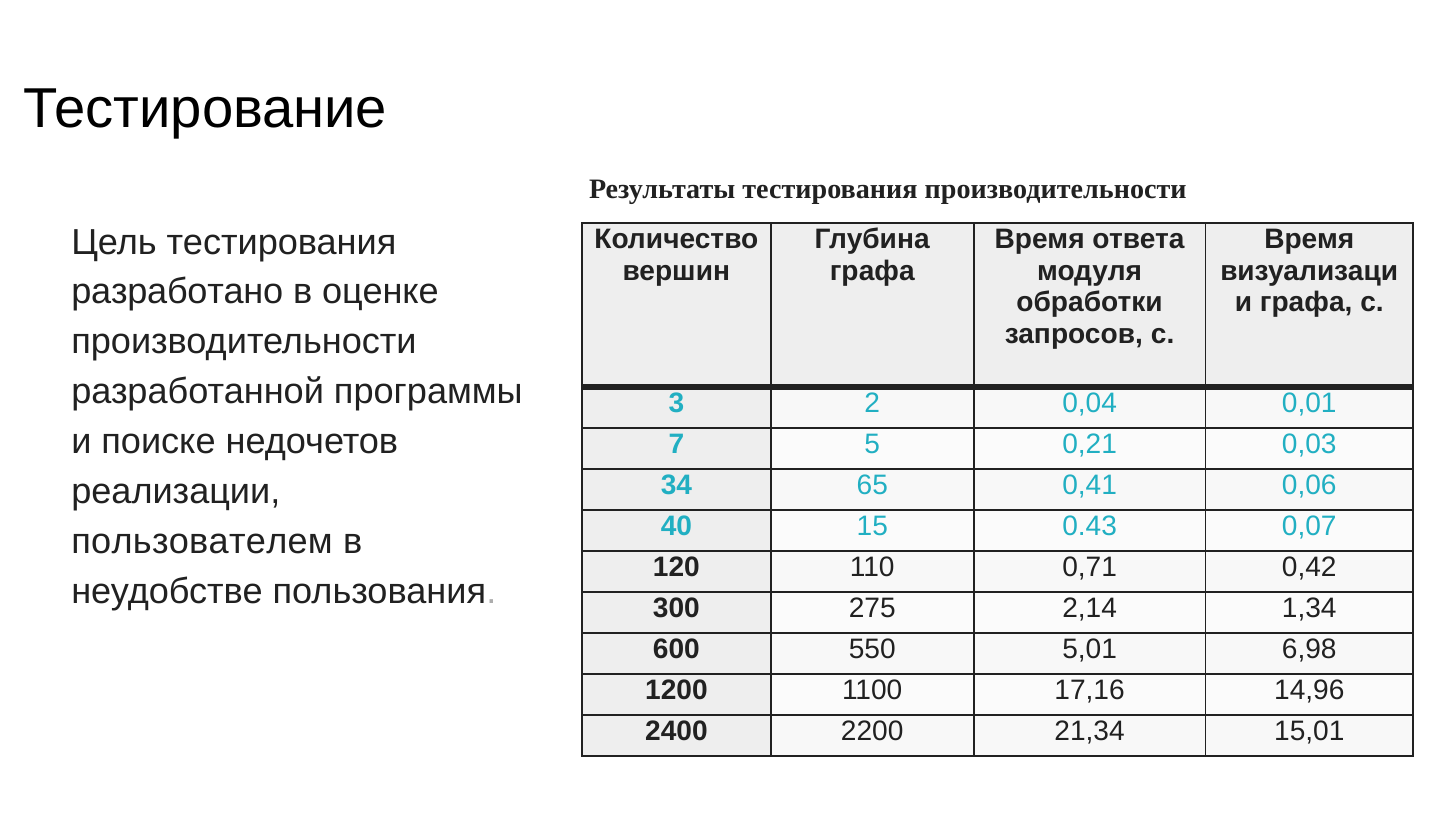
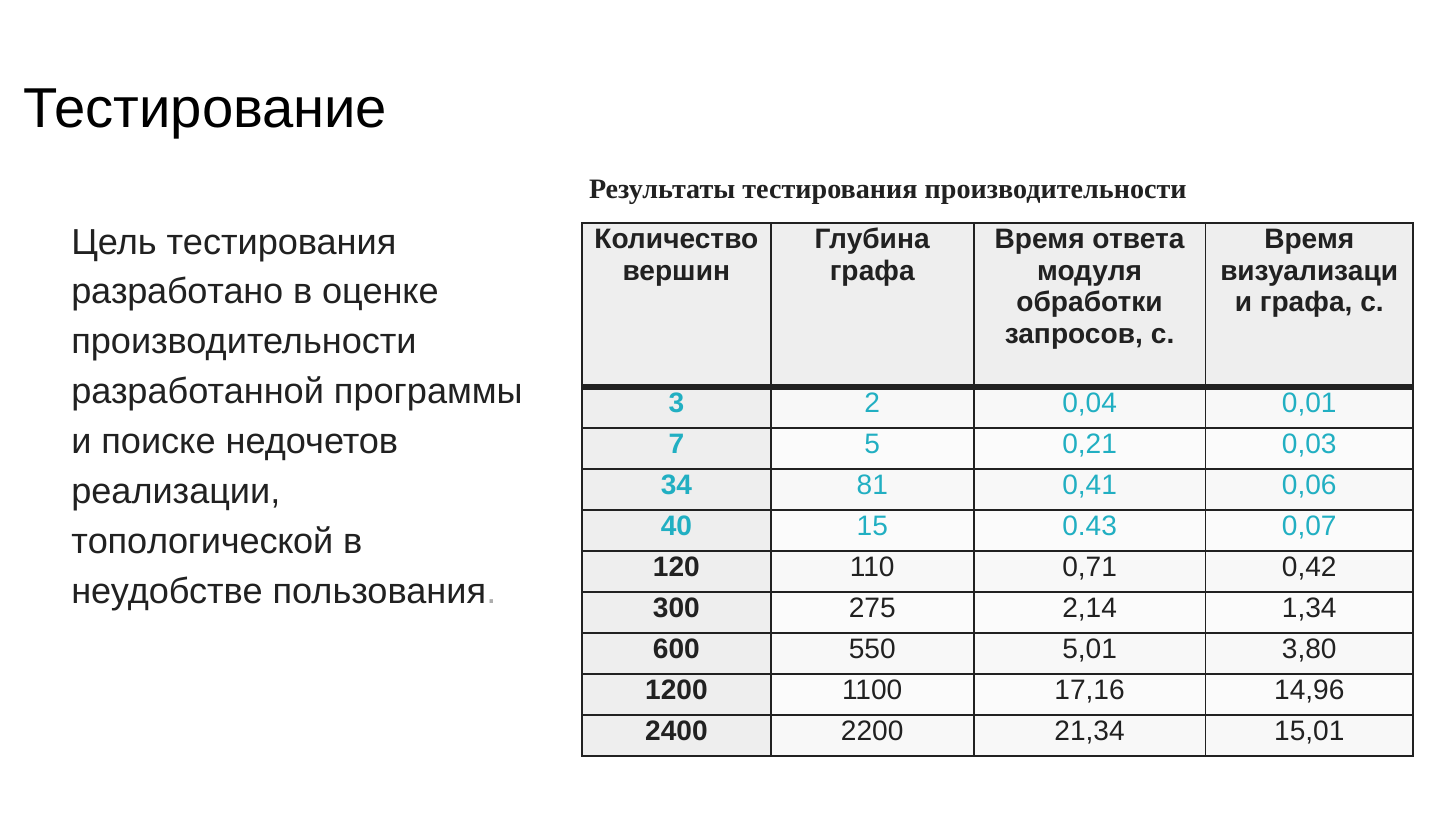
65: 65 -> 81 (872, 485)
пользователем: пользователем -> топологической (202, 541)
6,98: 6,98 -> 3,80 (1309, 649)
